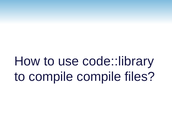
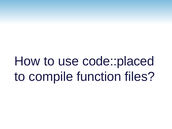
code::library: code::library -> code::placed (118, 61)
compile compile: compile -> function (99, 77)
